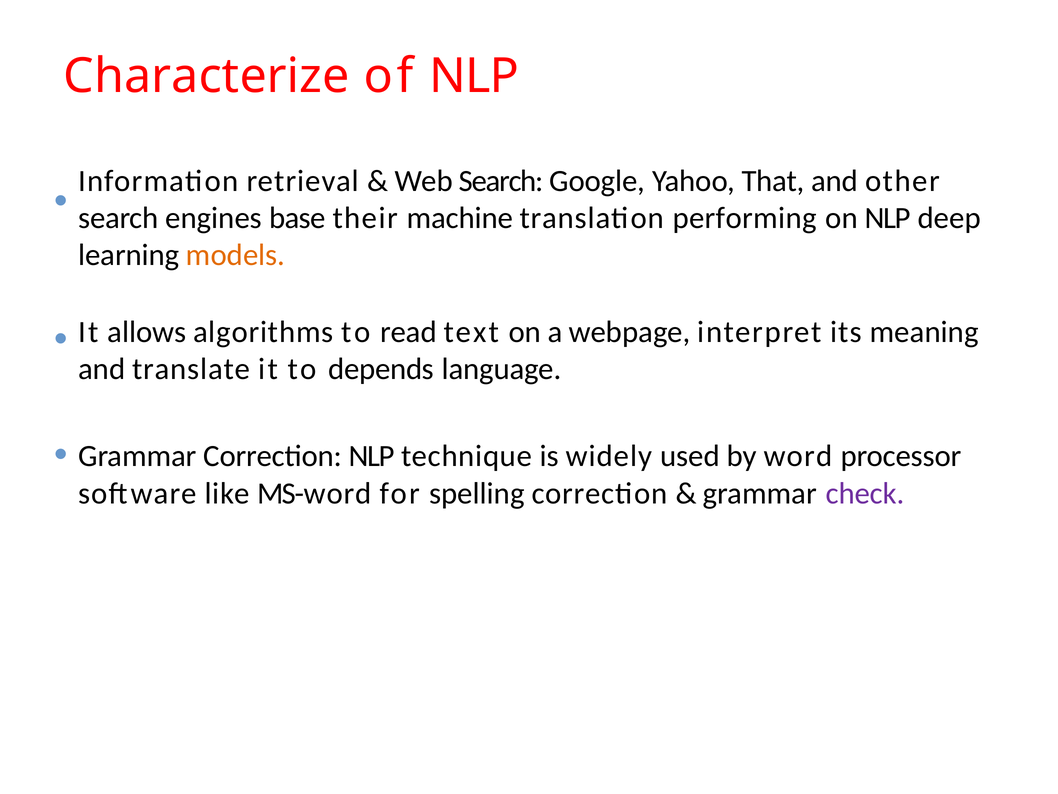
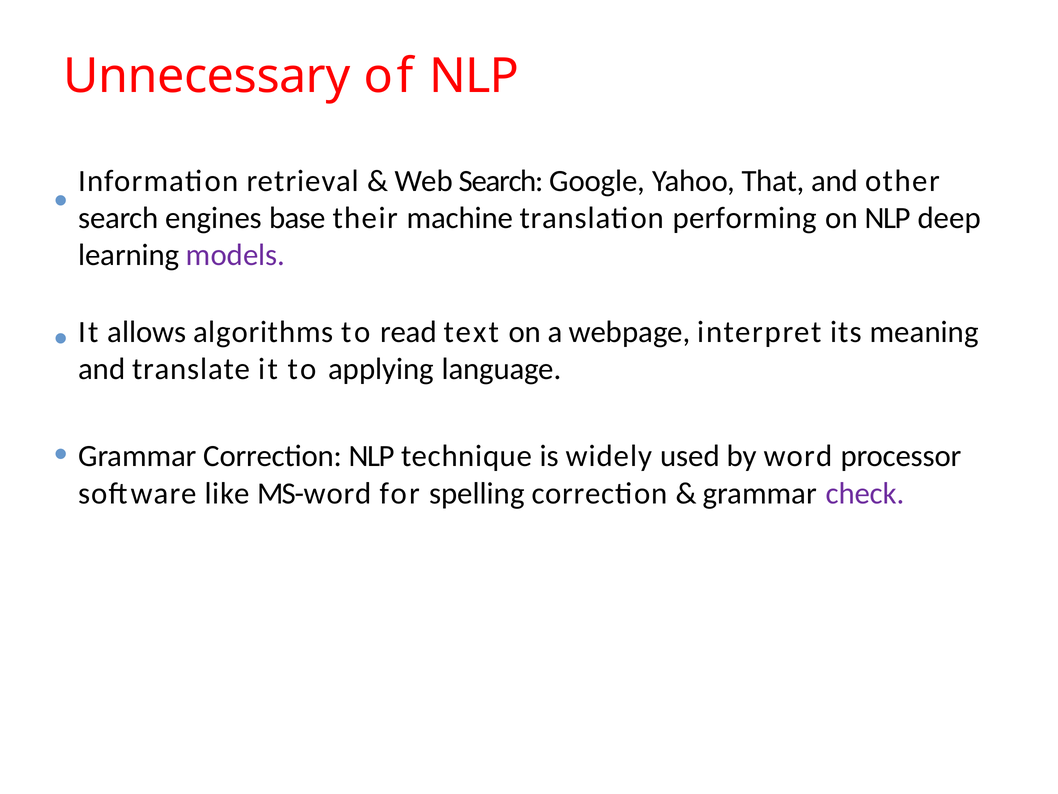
Characterize: Characterize -> Unnecessary (207, 76)
models colour: orange -> purple (236, 255)
depends: depends -> applying (381, 369)
